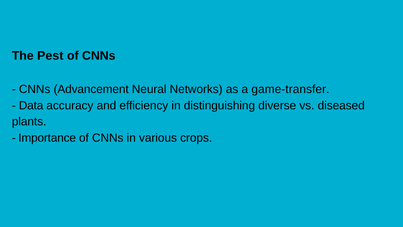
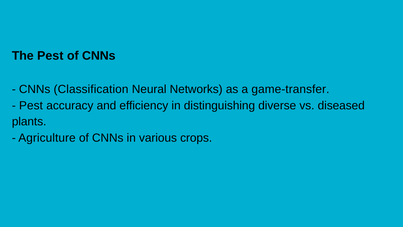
Advancement: Advancement -> Classification (91, 89)
Data: Data -> Pest (31, 105)
Importance: Importance -> Agriculture (47, 138)
